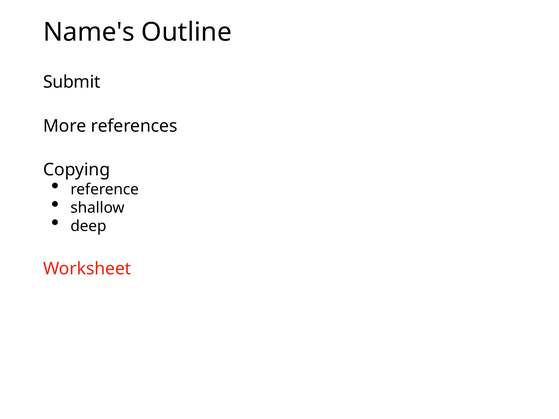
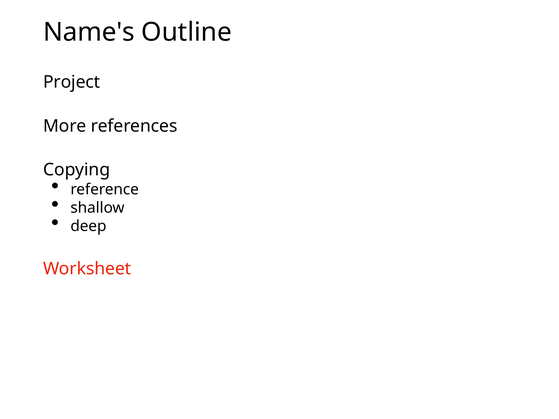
Submit: Submit -> Project (72, 82)
